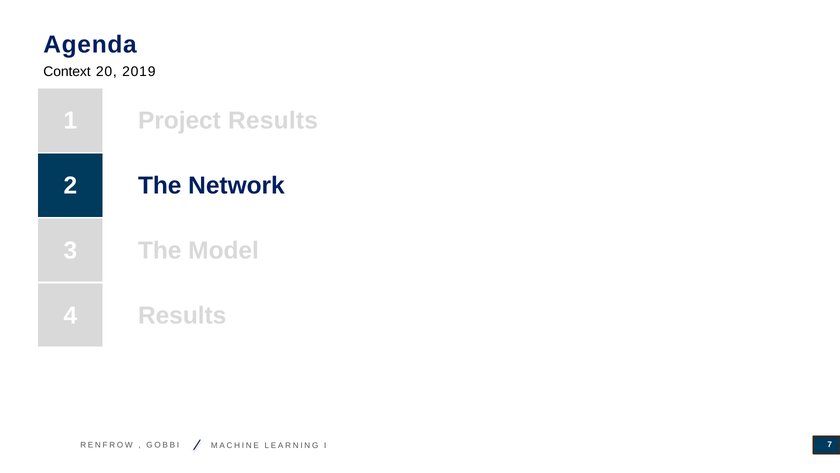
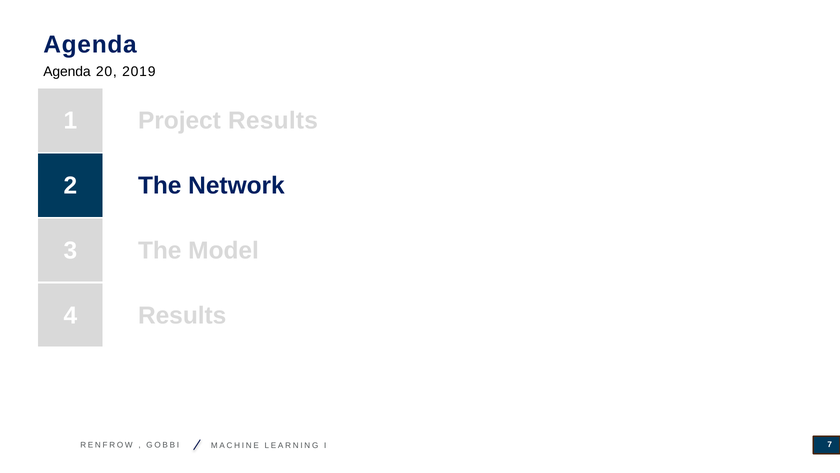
Context: Context -> Agenda (67, 72)
